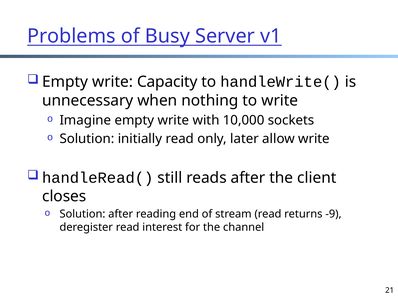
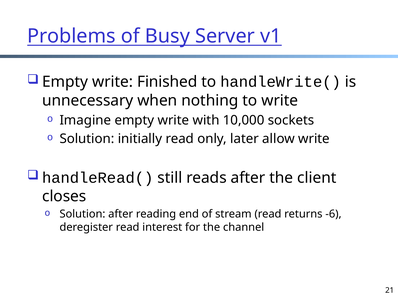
Capacity: Capacity -> Finished (167, 82)
-9: -9 -> -6 (333, 214)
